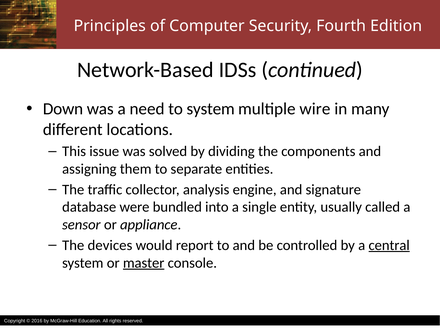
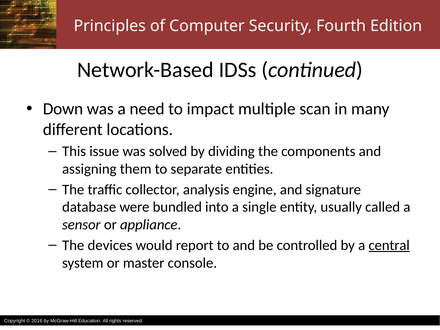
to system: system -> impact (211, 109)
wire: wire -> scan (315, 109)
master underline: present -> none (144, 263)
